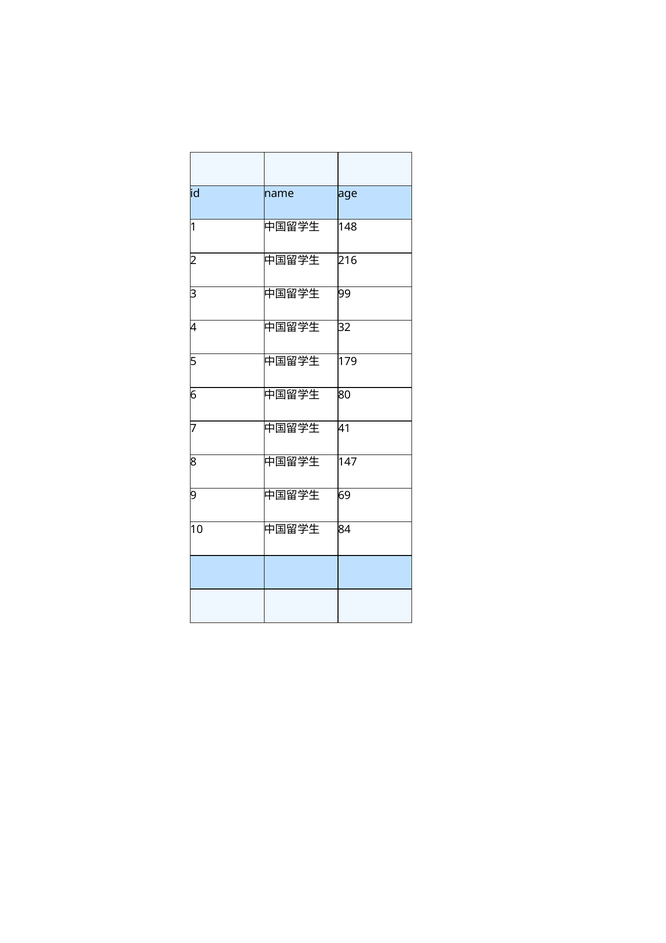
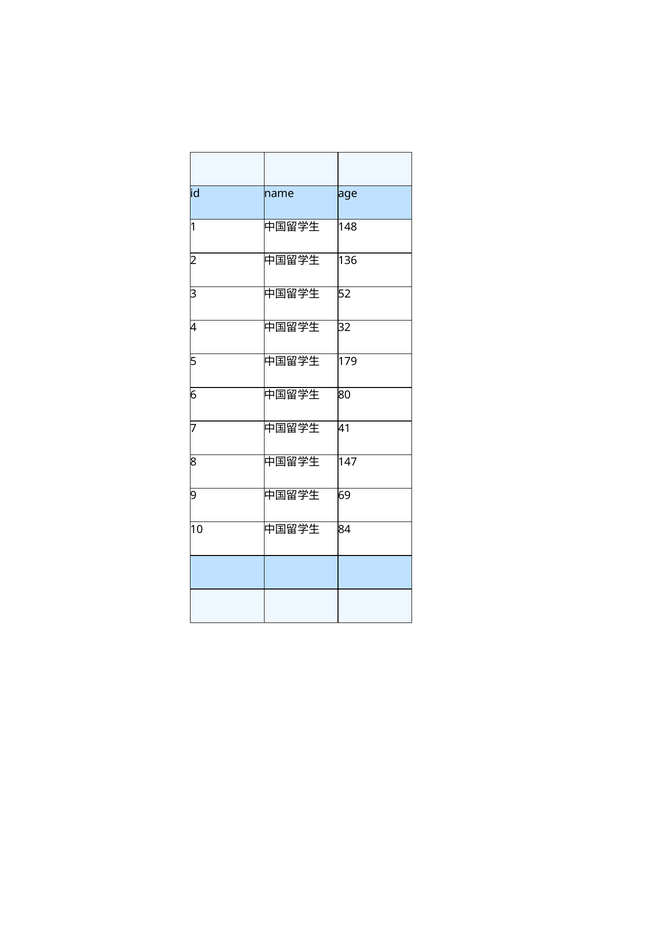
216: 216 -> 136 (348, 260)
99: 99 -> 52 (344, 294)
